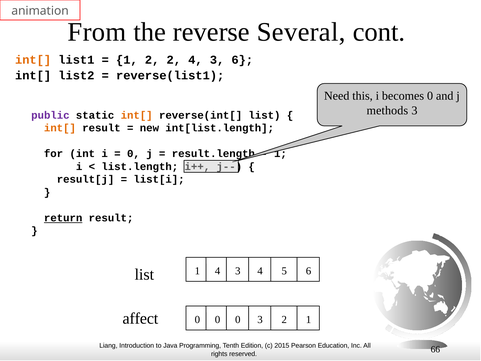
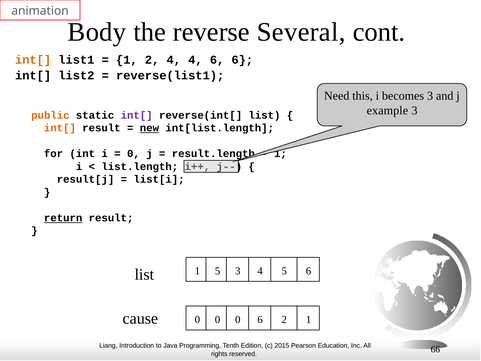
From: From -> Body (97, 32)
2 2: 2 -> 4 (174, 60)
3: 3 -> 6 (217, 60)
becomes 0: 0 -> 3 (430, 96)
methods: methods -> example (387, 110)
public colour: purple -> orange (50, 115)
int[ colour: orange -> purple (137, 115)
new underline: none -> present (149, 128)
1 4: 4 -> 5 (218, 271)
affect: affect -> cause (140, 318)
0 3: 3 -> 6 (260, 319)
